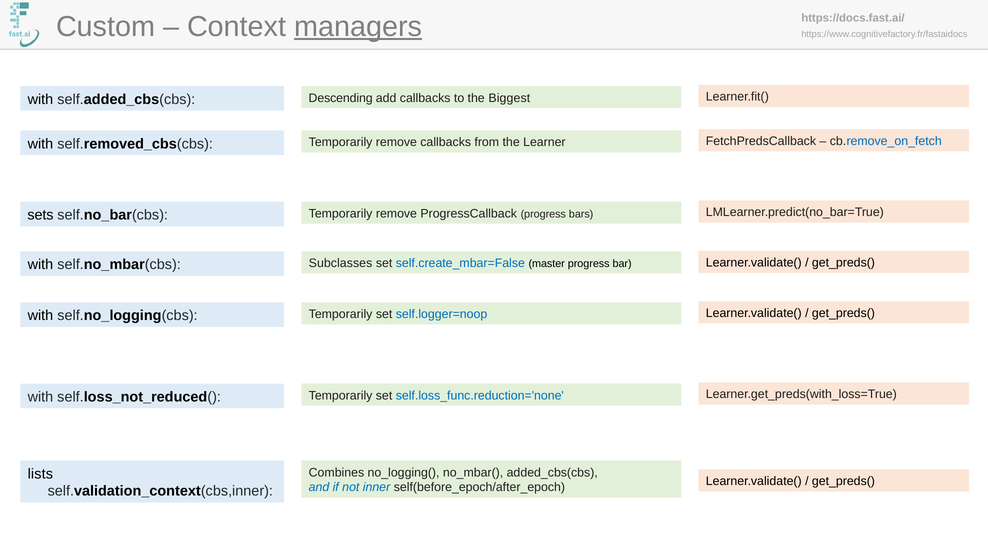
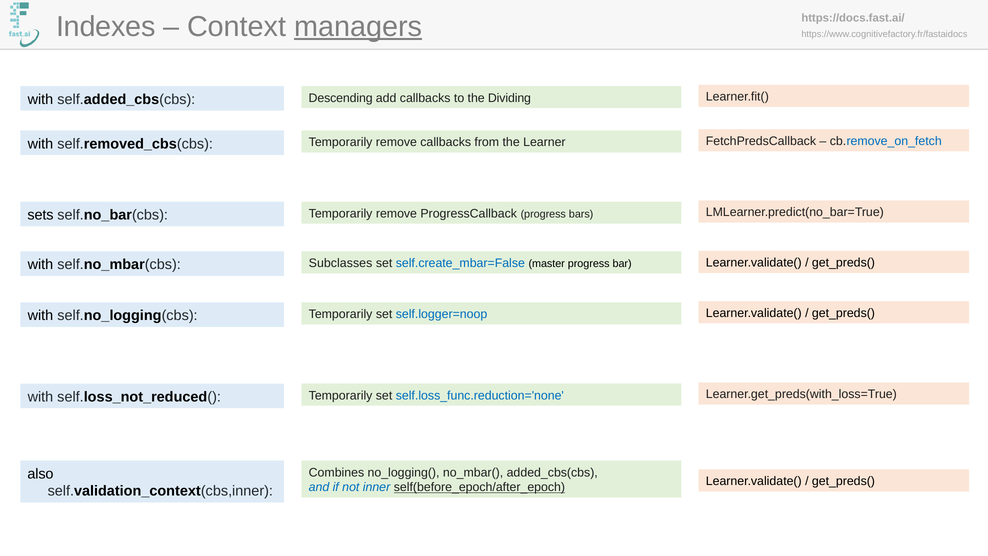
Custom: Custom -> Indexes (106, 27)
Biggest: Biggest -> Dividing (509, 98)
lists: lists -> also (40, 474)
self(before_epoch/after_epoch underline: none -> present (479, 487)
